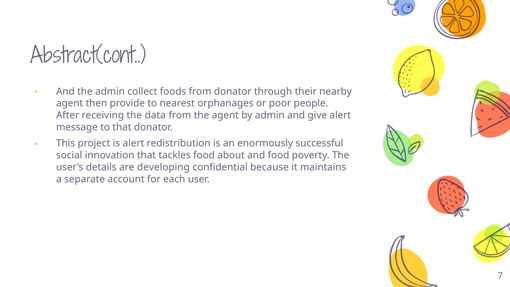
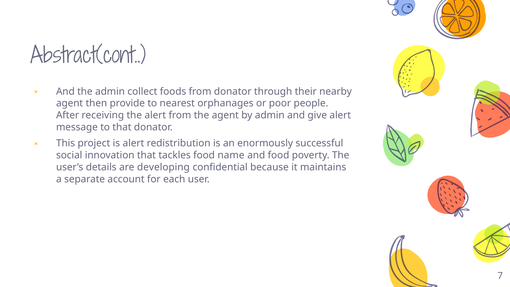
the data: data -> alert (155, 115)
about: about -> name (231, 155)
